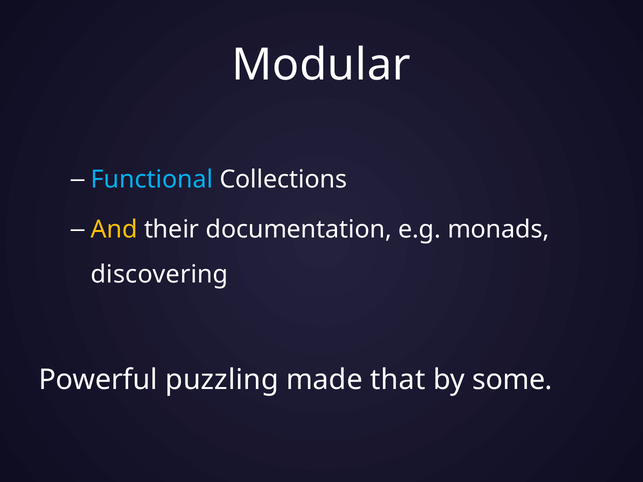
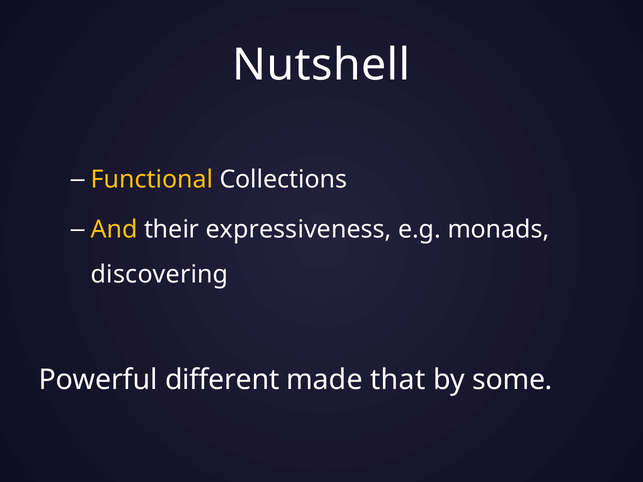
Modular: Modular -> Nutshell (321, 65)
Functional colour: light blue -> yellow (152, 180)
documentation: documentation -> expressiveness (299, 230)
puzzling: puzzling -> different (222, 380)
